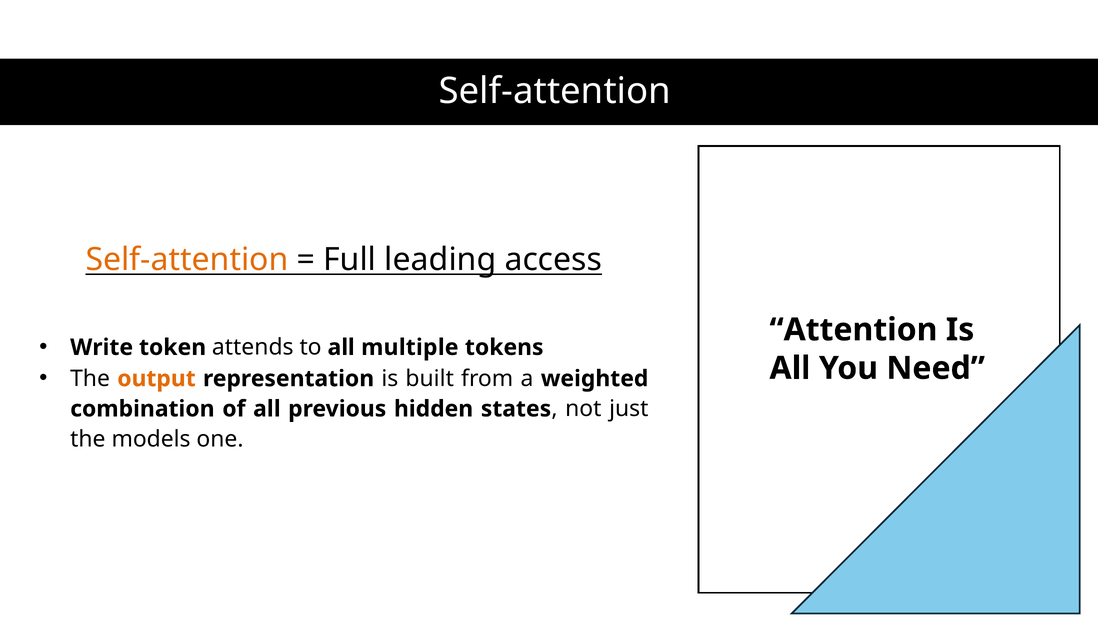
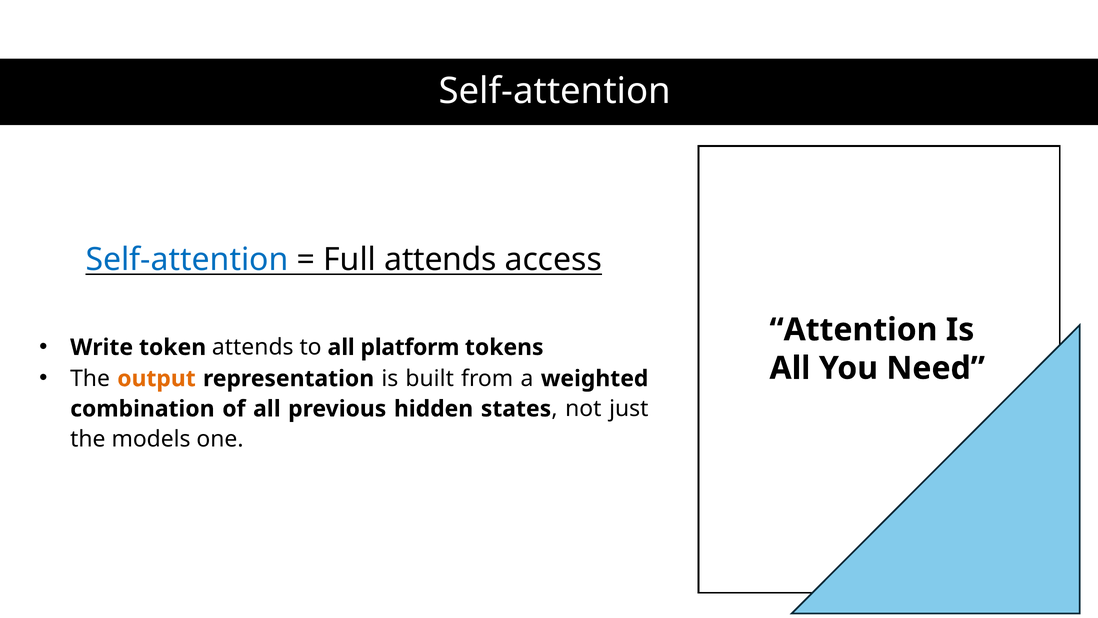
Self-attention colour: orange -> blue (187, 259)
Full leading: leading -> attends (441, 259)
multiple: multiple -> platform (410, 347)
